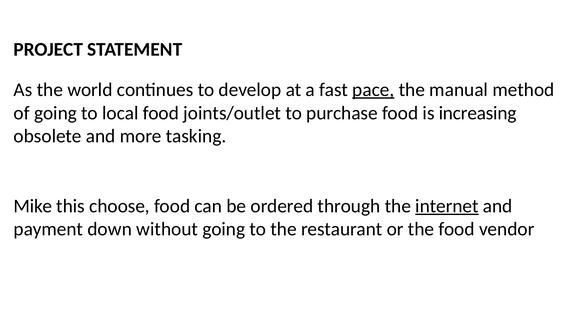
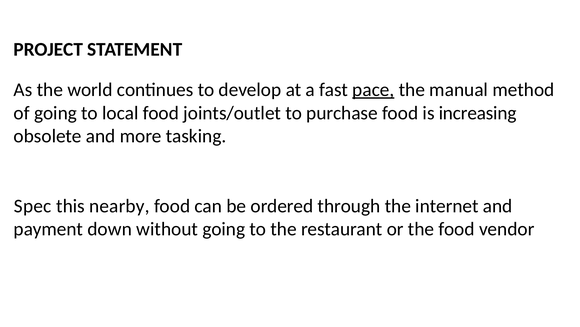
Mike: Mike -> Spec (33, 206)
choose: choose -> nearby (119, 206)
internet underline: present -> none (447, 206)
